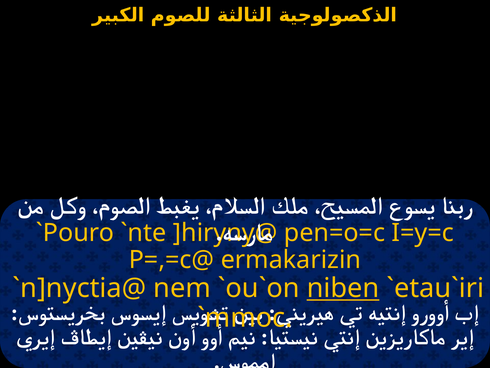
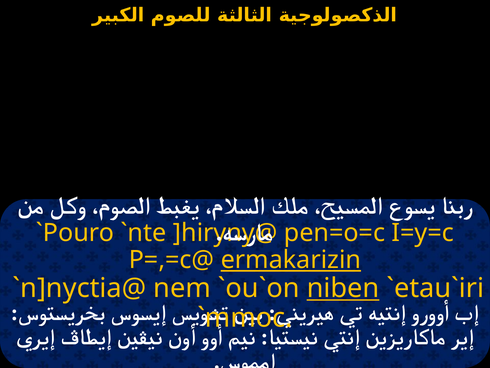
ermakarizin underline: none -> present (291, 260)
